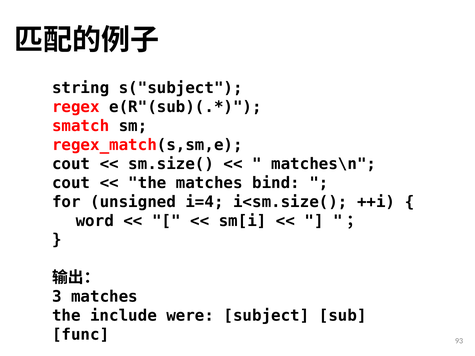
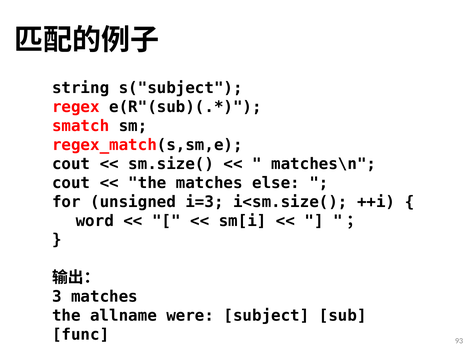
bind: bind -> else (276, 183)
i=4: i=4 -> i=3 (204, 202)
include: include -> allname (124, 316)
